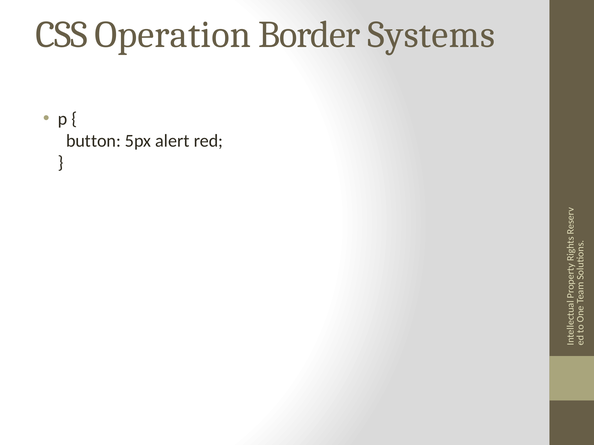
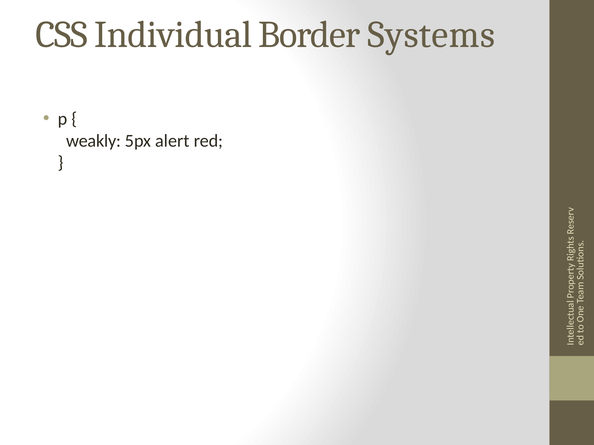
Operation: Operation -> Individual (173, 35)
button: button -> weakly (94, 141)
